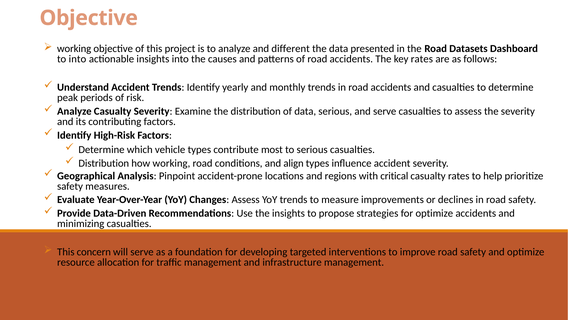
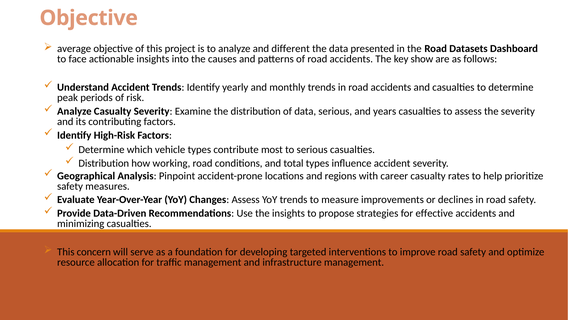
working: working -> average (74, 49)
to into: into -> face (78, 59)
key rates: rates -> show (422, 59)
and serve: serve -> years (385, 111)
align: align -> total (294, 163)
critical: critical -> career (394, 176)
for optimize: optimize -> effective (434, 213)
